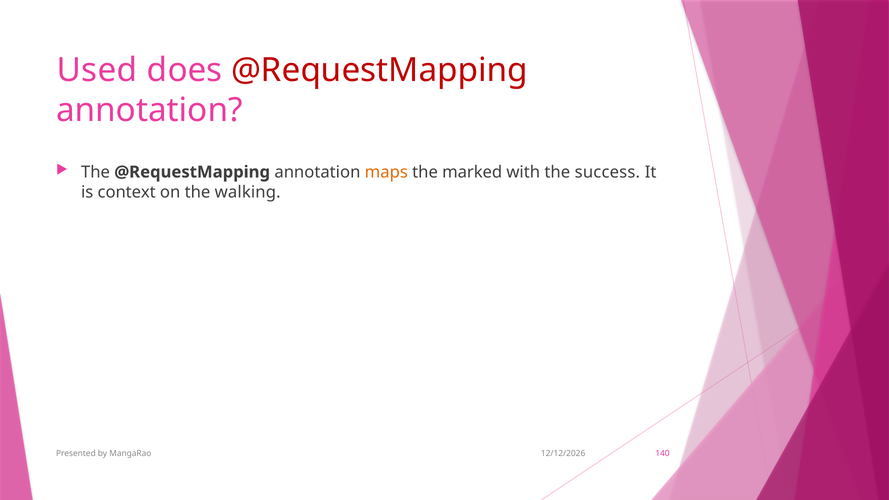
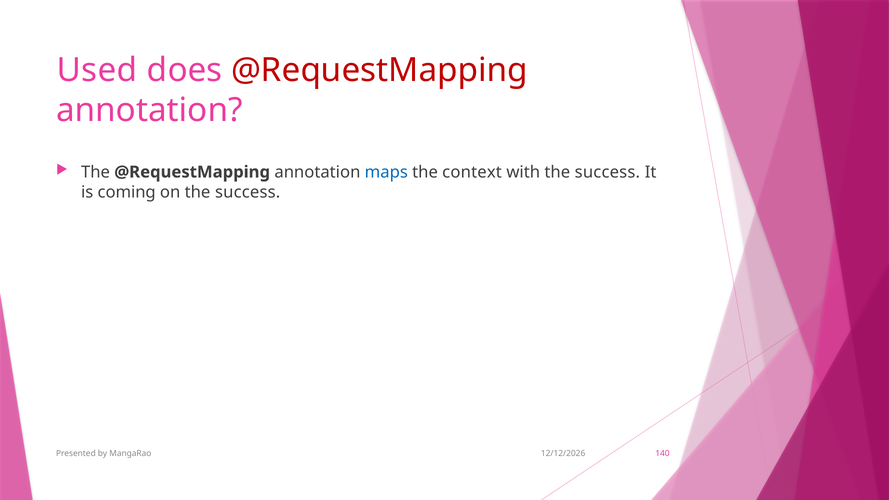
maps colour: orange -> blue (386, 172)
marked: marked -> context (472, 172)
context: context -> coming (127, 192)
on the walking: walking -> success (248, 192)
